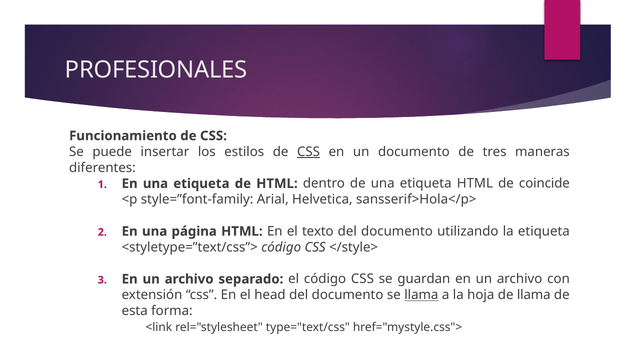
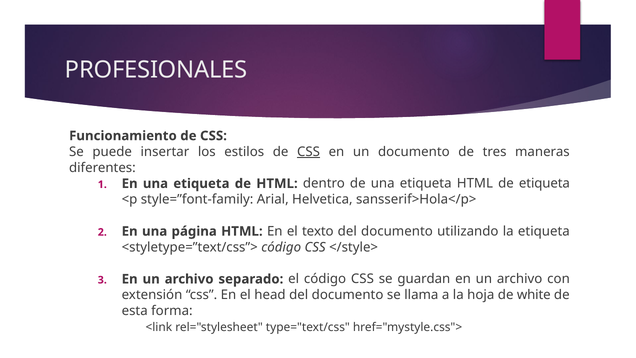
de coincide: coincide -> etiqueta (544, 183)
llama underline: present -> none (421, 295)
de llama: llama -> white (534, 295)
